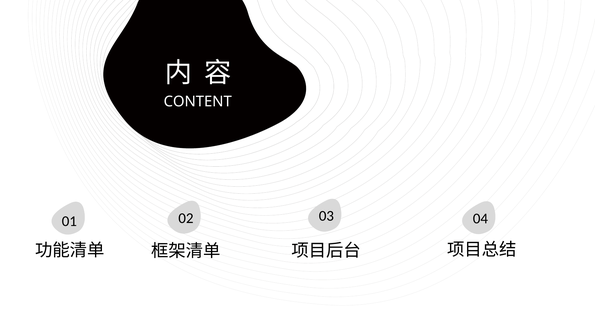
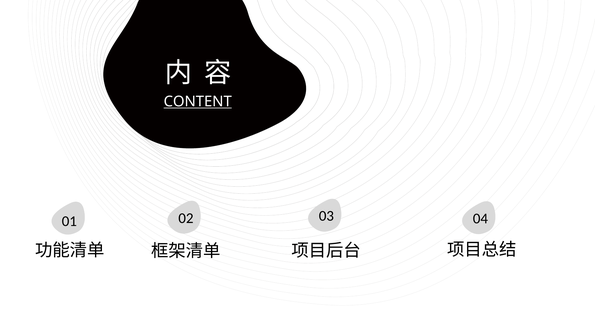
CONTENT underline: none -> present (198, 101)
